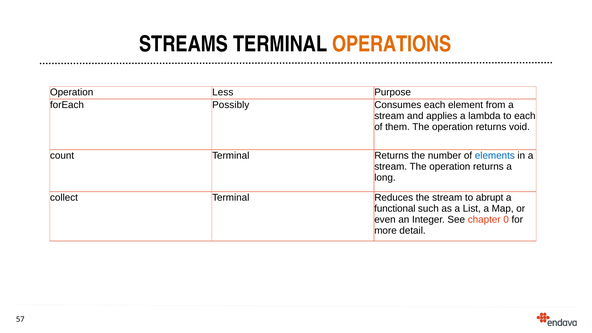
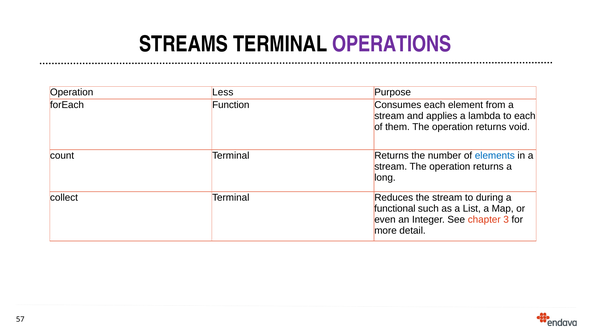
OPERATIONS colour: orange -> purple (392, 44)
Possibly: Possibly -> Function (231, 105)
abrupt: abrupt -> during (490, 198)
0: 0 -> 3 (506, 219)
